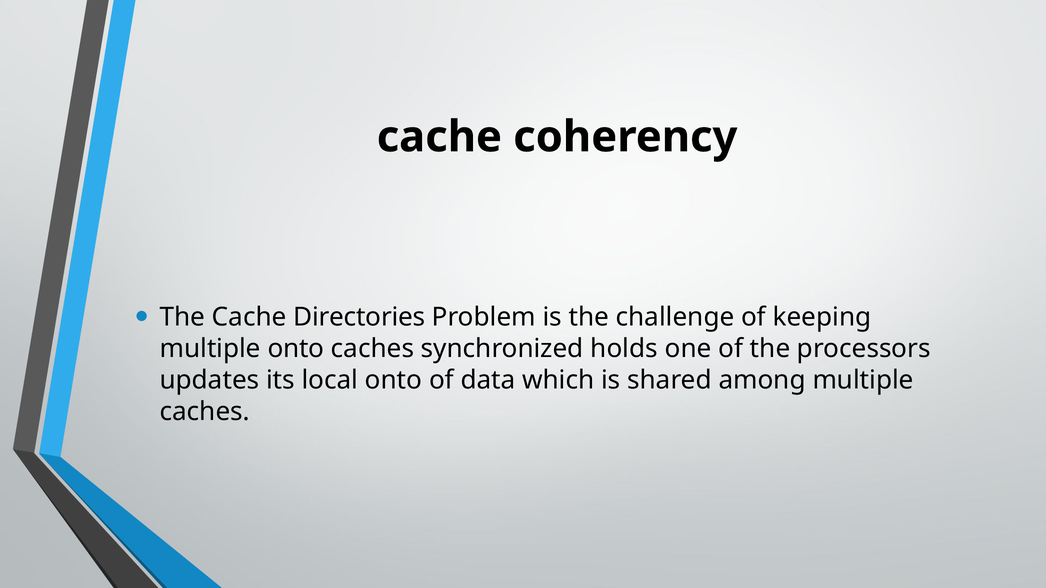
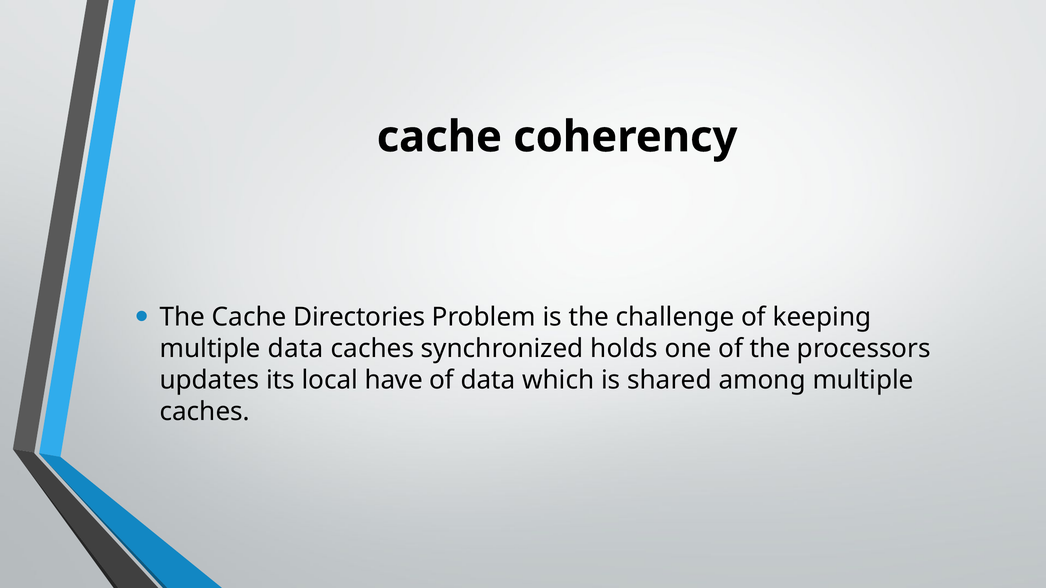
multiple onto: onto -> data (296, 349)
local onto: onto -> have (394, 380)
